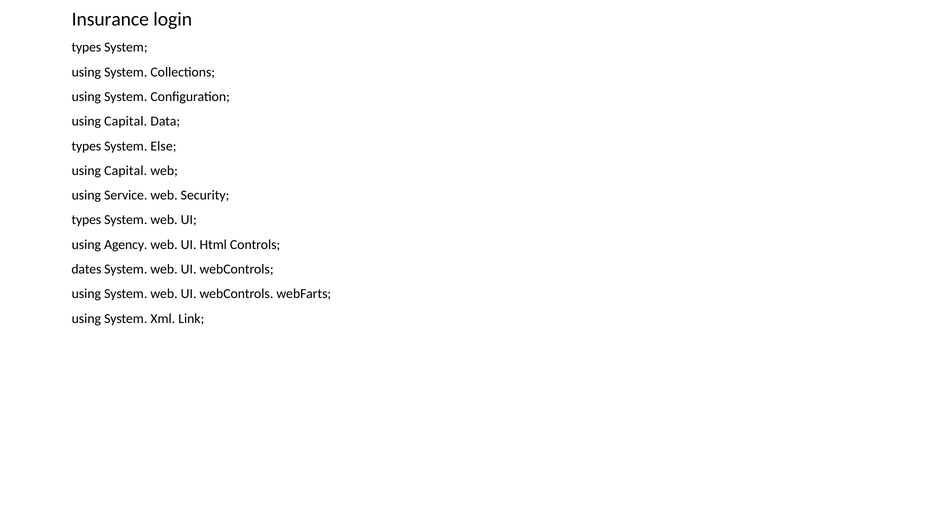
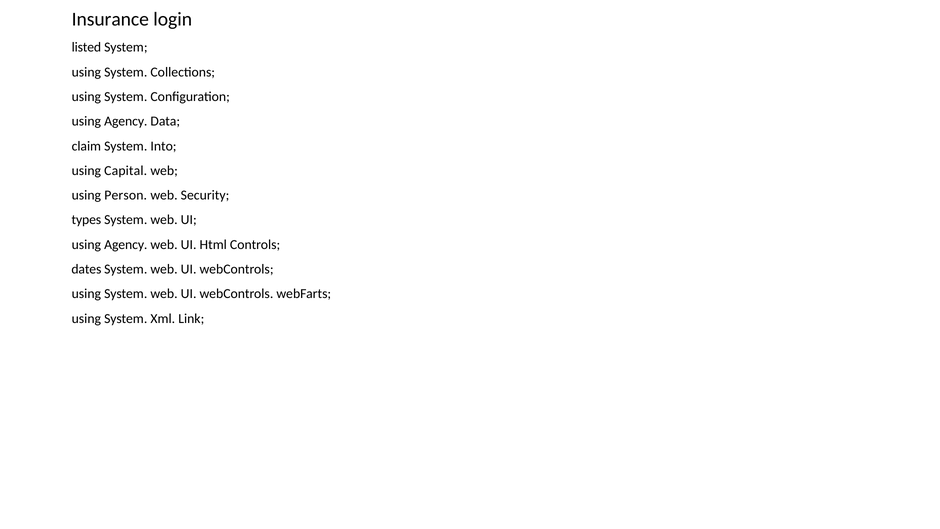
types: types -> listed (86, 47)
Capital: Capital -> Agency (126, 121)
types: types -> claim (86, 146)
Else: Else -> Into (163, 146)
Service: Service -> Person (126, 195)
